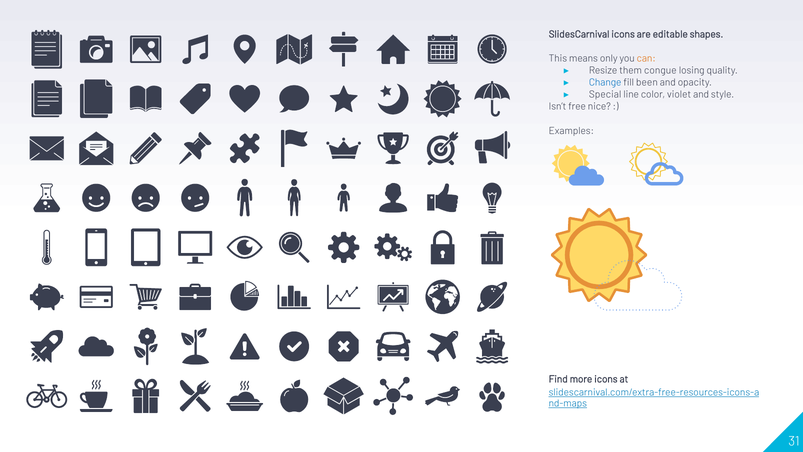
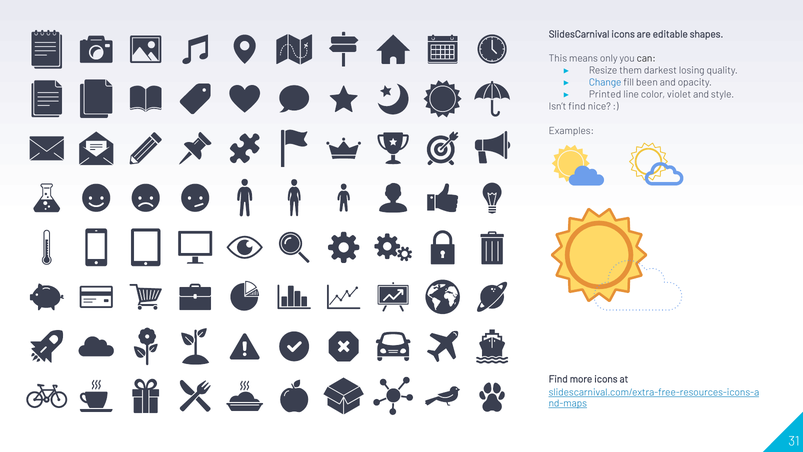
can colour: orange -> black (646, 58)
congue: congue -> darkest (660, 70)
Special: Special -> Printed (605, 95)
Isn’t free: free -> find (577, 107)
